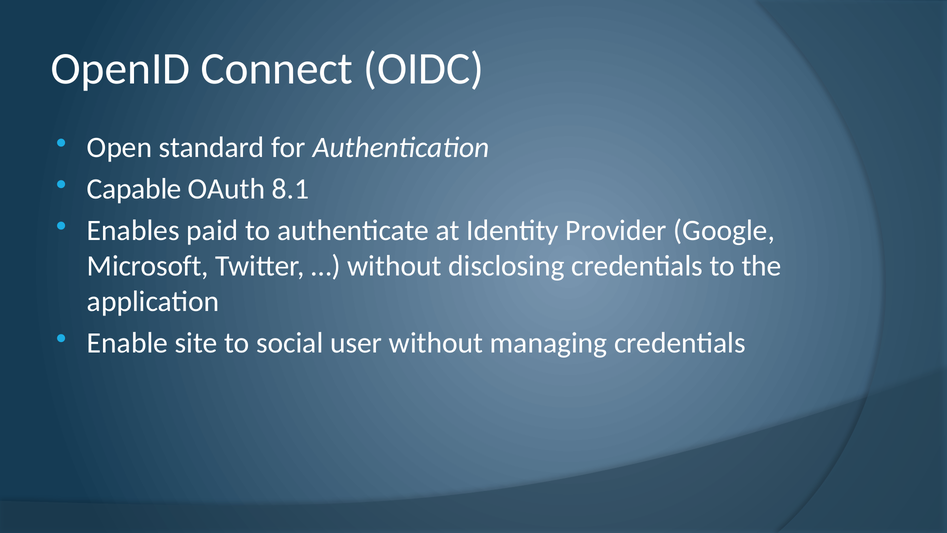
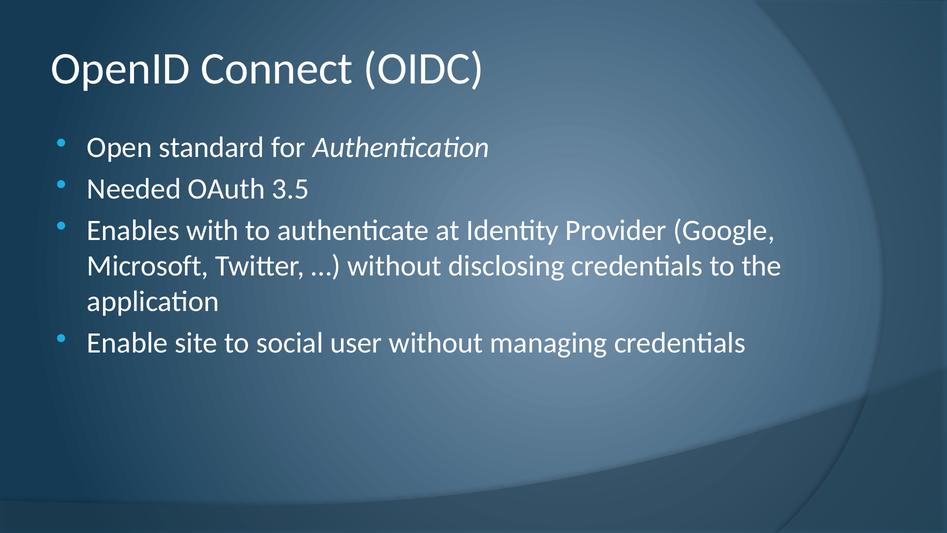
Capable: Capable -> Needed (134, 189)
8.1: 8.1 -> 3.5 (291, 189)
paid: paid -> with (213, 230)
